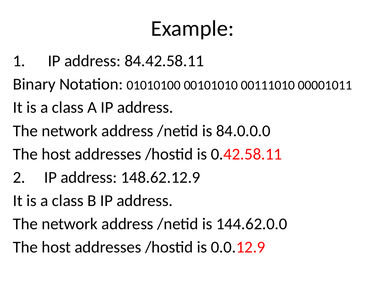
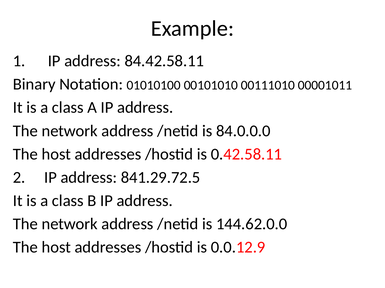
148.62.12.9: 148.62.12.9 -> 841.29.72.5 (161, 178)
